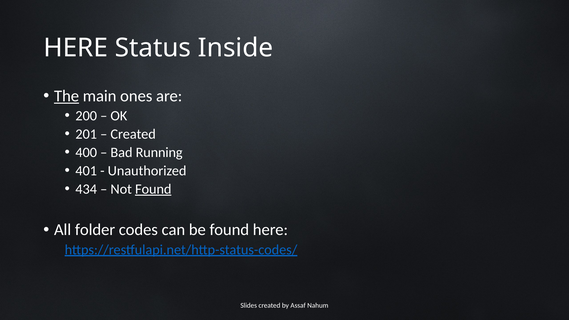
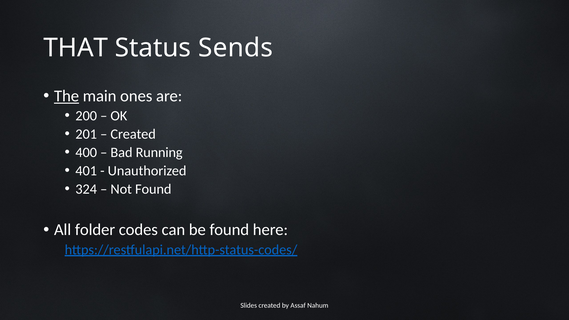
HERE: HERE -> THAT (76, 48)
Inside: Inside -> Sends (236, 48)
434: 434 -> 324 (86, 189)
Found underline: present -> none (153, 189)
